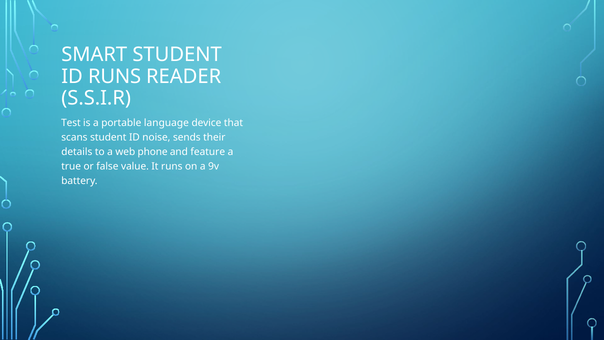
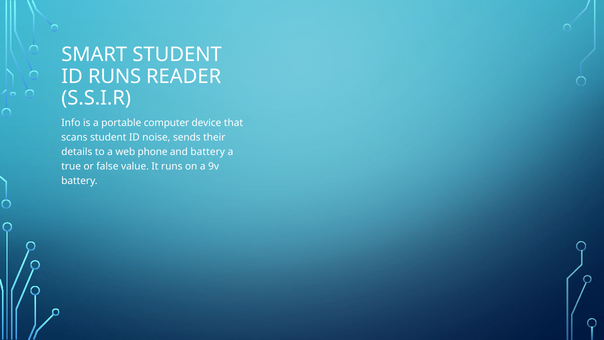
Test: Test -> Info (71, 123)
language: language -> computer (167, 123)
and feature: feature -> battery (208, 152)
